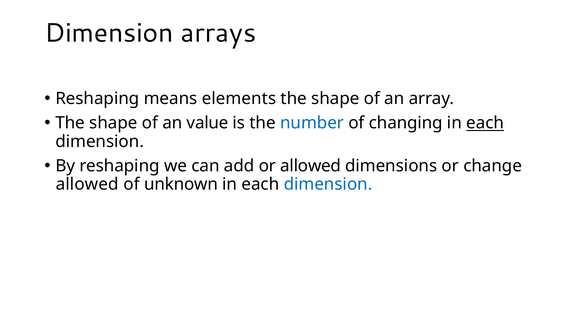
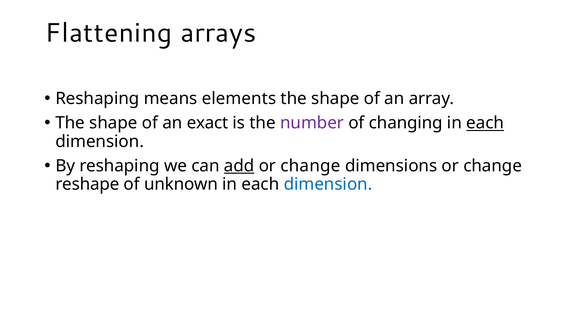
Dimension: Dimension -> Flattening (109, 33)
value: value -> exact (208, 123)
number colour: blue -> purple (312, 123)
add underline: none -> present (239, 166)
allowed: allowed -> change (310, 166)
allowed: allowed -> reshape (87, 184)
